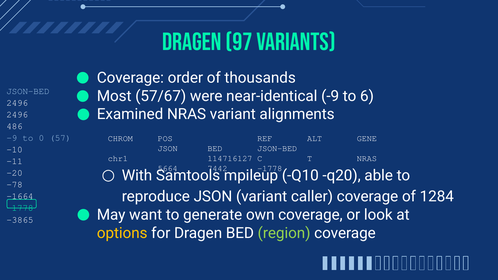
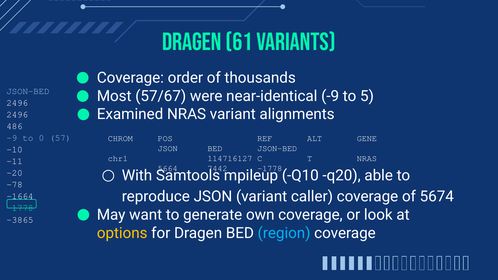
97: 97 -> 61 (239, 42)
6: 6 -> 5 (367, 96)
1284: 1284 -> 5674 (437, 197)
region colour: light green -> light blue (284, 233)
